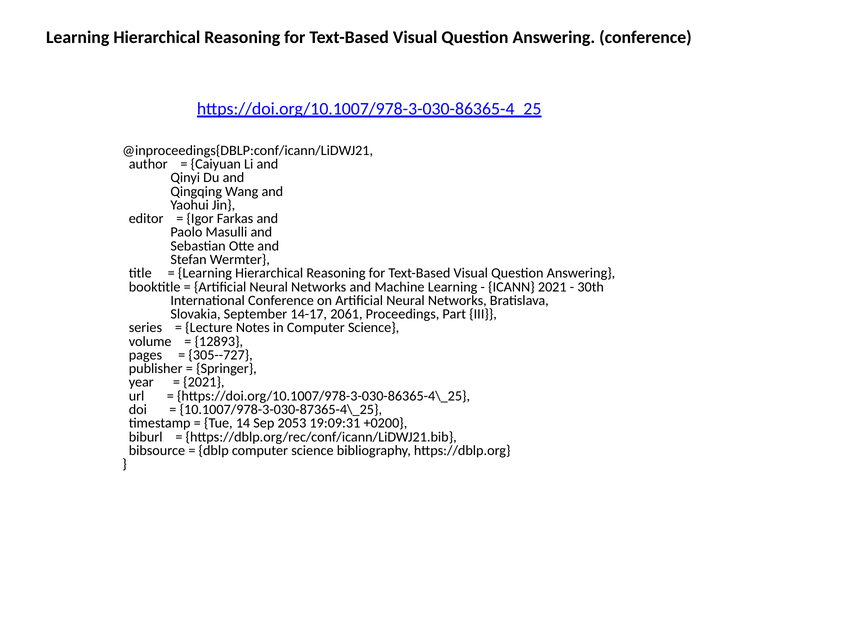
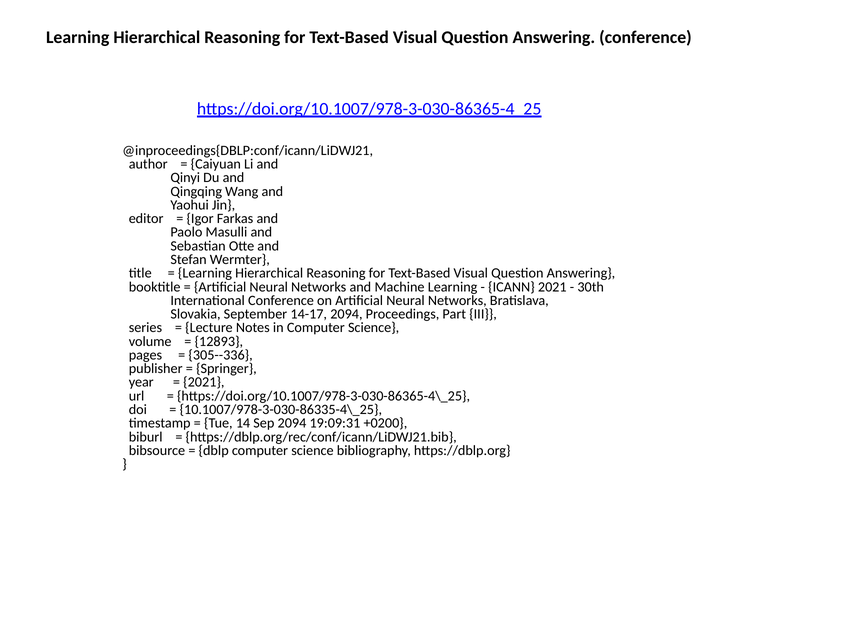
14-17 2061: 2061 -> 2094 (346, 314)
305--727: 305--727 -> 305--336 (221, 355)
10.1007/978-3-030-87365-4\_25: 10.1007/978-3-030-87365-4\_25 -> 10.1007/978-3-030-86335-4\_25 (281, 409)
Sep 2053: 2053 -> 2094 (292, 423)
